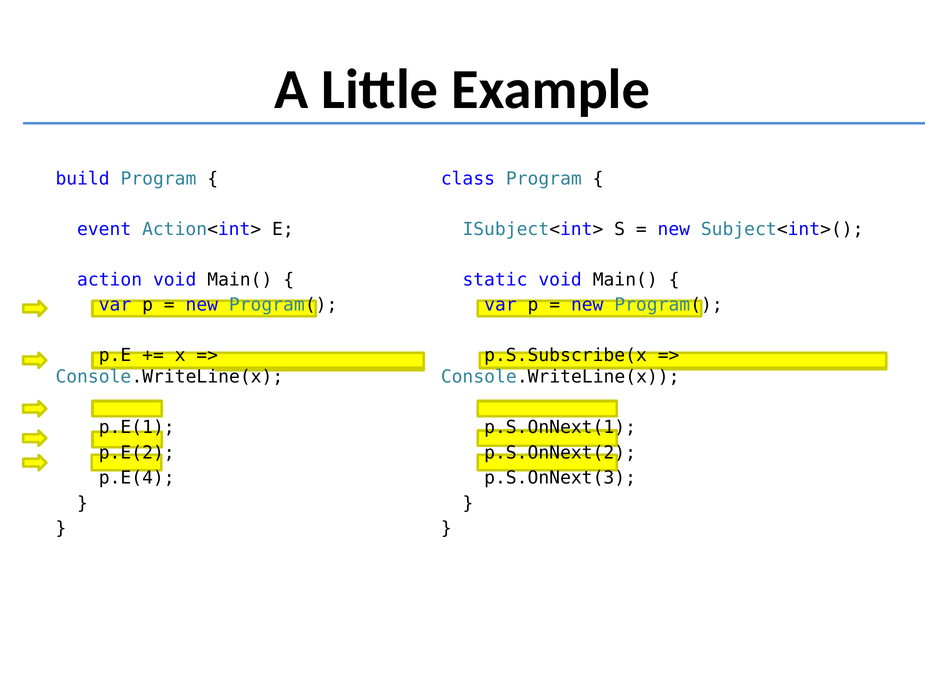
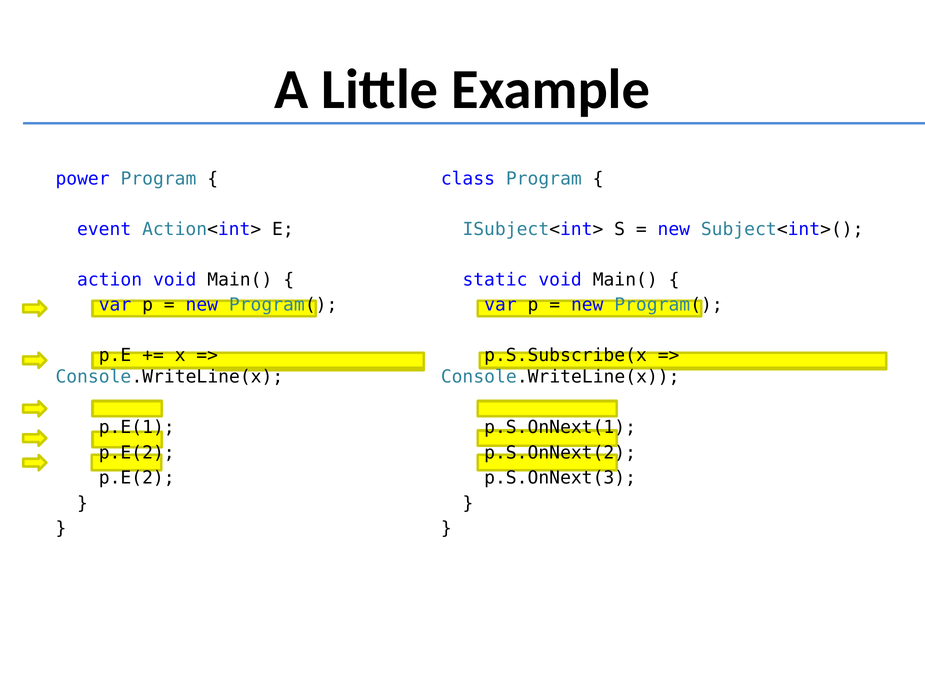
build: build -> power (83, 179)
p.E(4: p.E(4 -> p.E(2 (137, 478)
